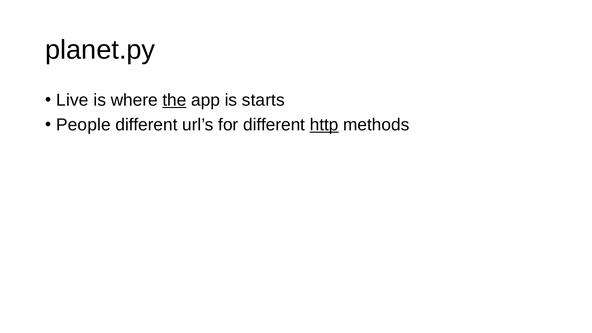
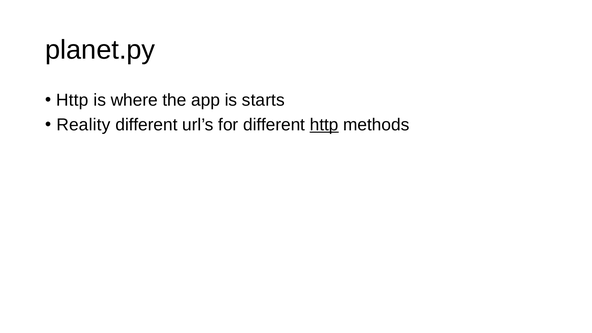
Live: Live -> Http (72, 100)
the underline: present -> none (174, 100)
People: People -> Reality (83, 125)
